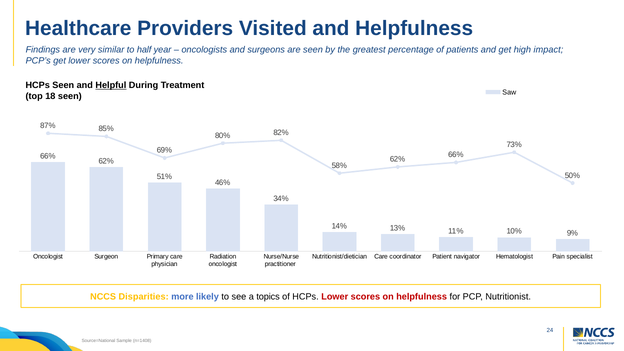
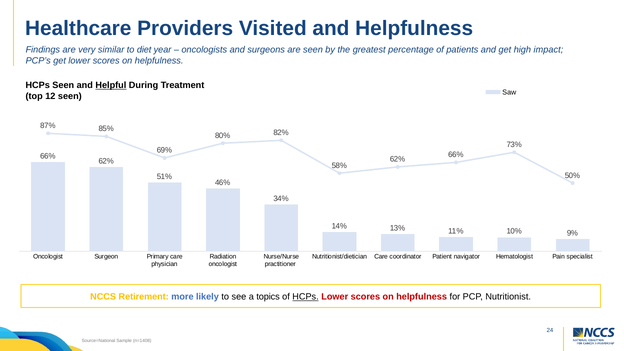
half: half -> diet (144, 50)
18: 18 -> 12 (50, 96)
Disparities: Disparities -> Retirement (144, 297)
HCPs underline: none -> present (306, 297)
